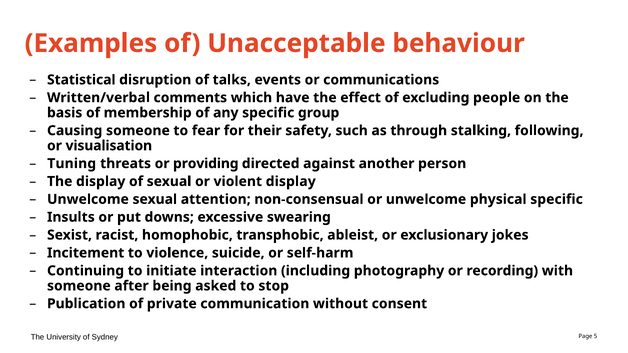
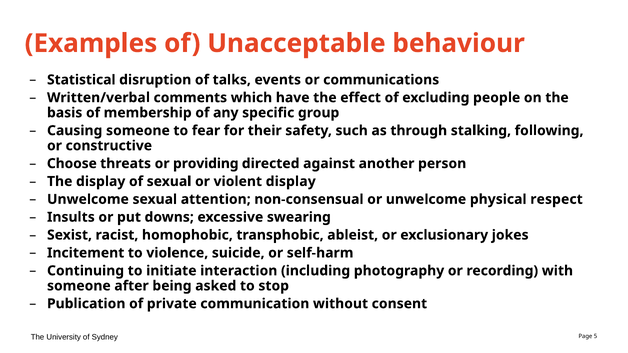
visualisation: visualisation -> constructive (109, 146)
Tuning: Tuning -> Choose (72, 164)
physical specific: specific -> respect (557, 199)
